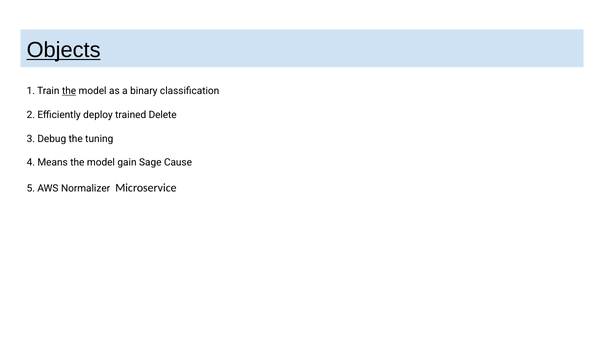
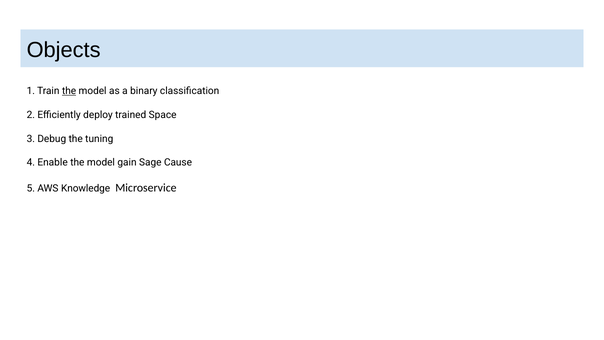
Objects underline: present -> none (64, 50)
Delete: Delete -> Space (163, 115)
Means: Means -> Enable (53, 163)
Normalizer: Normalizer -> Knowledge (86, 189)
